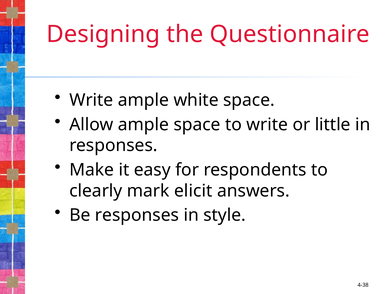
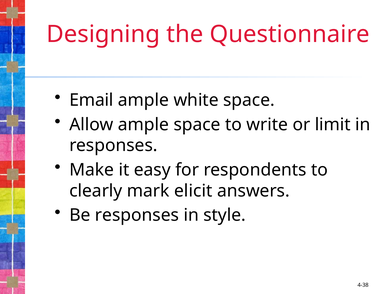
Write: Write -> Email (91, 100)
little: little -> limit (333, 125)
